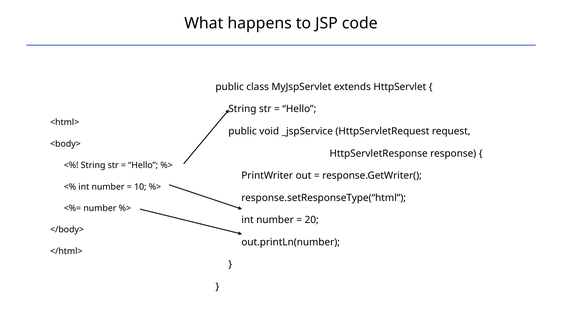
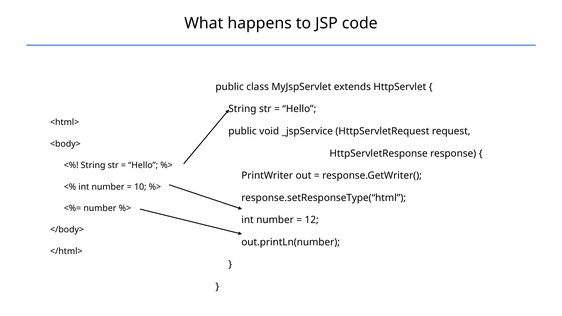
20: 20 -> 12 (312, 220)
